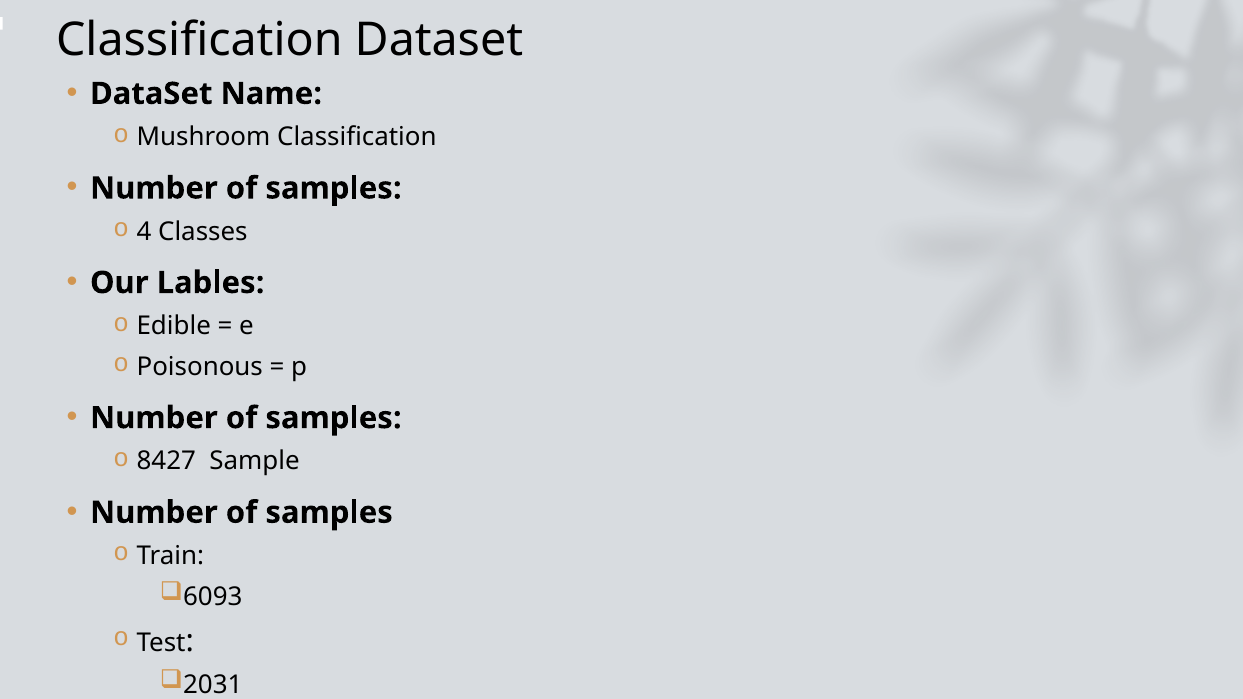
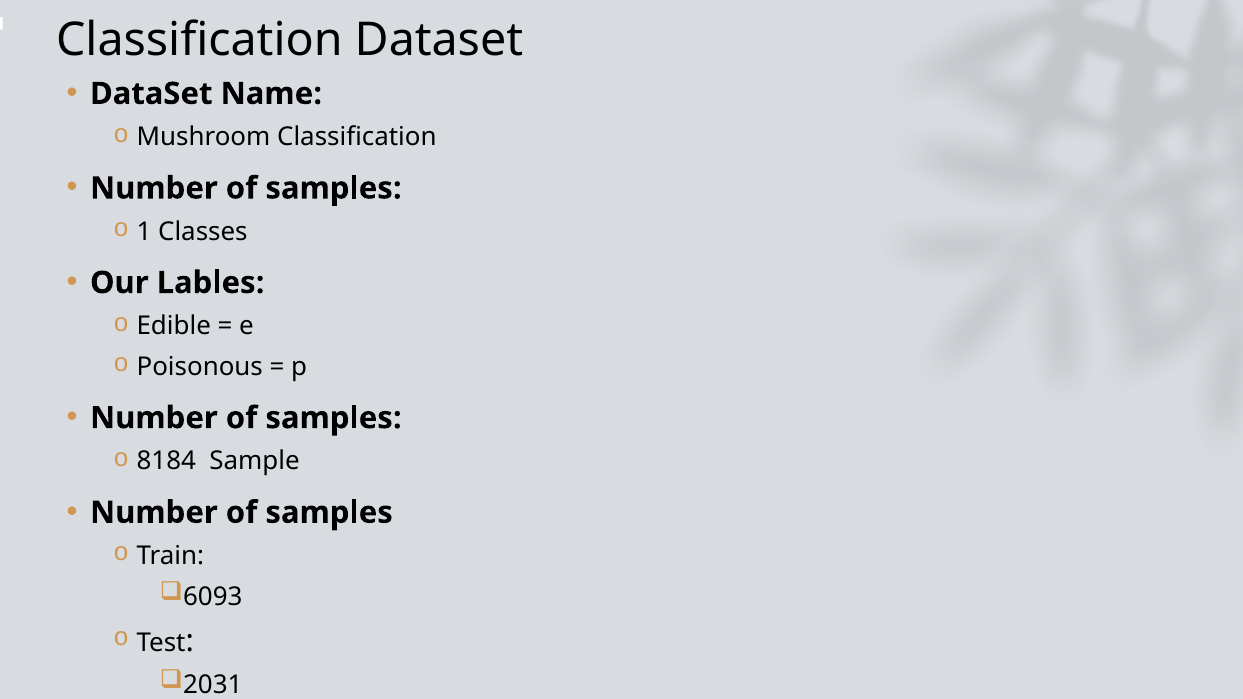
4: 4 -> 1 (144, 232)
8427: 8427 -> 8184 (166, 461)
